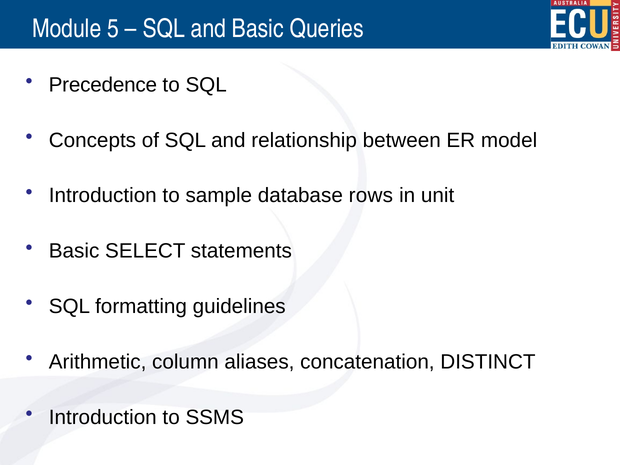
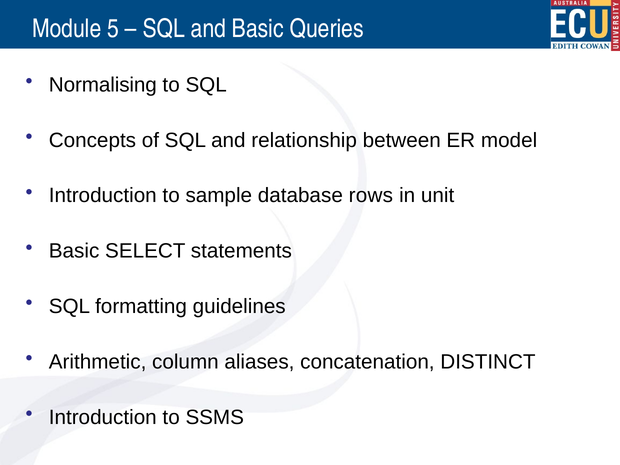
Precedence: Precedence -> Normalising (103, 85)
